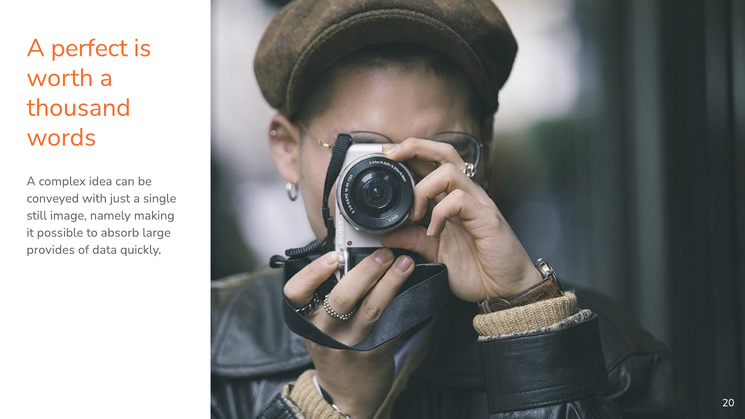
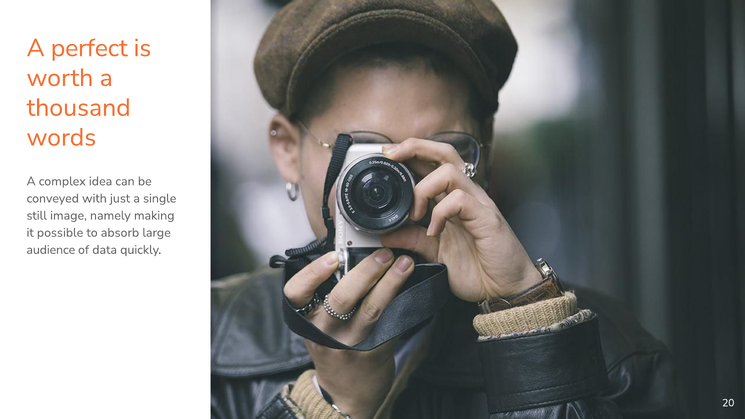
provides: provides -> audience (51, 250)
